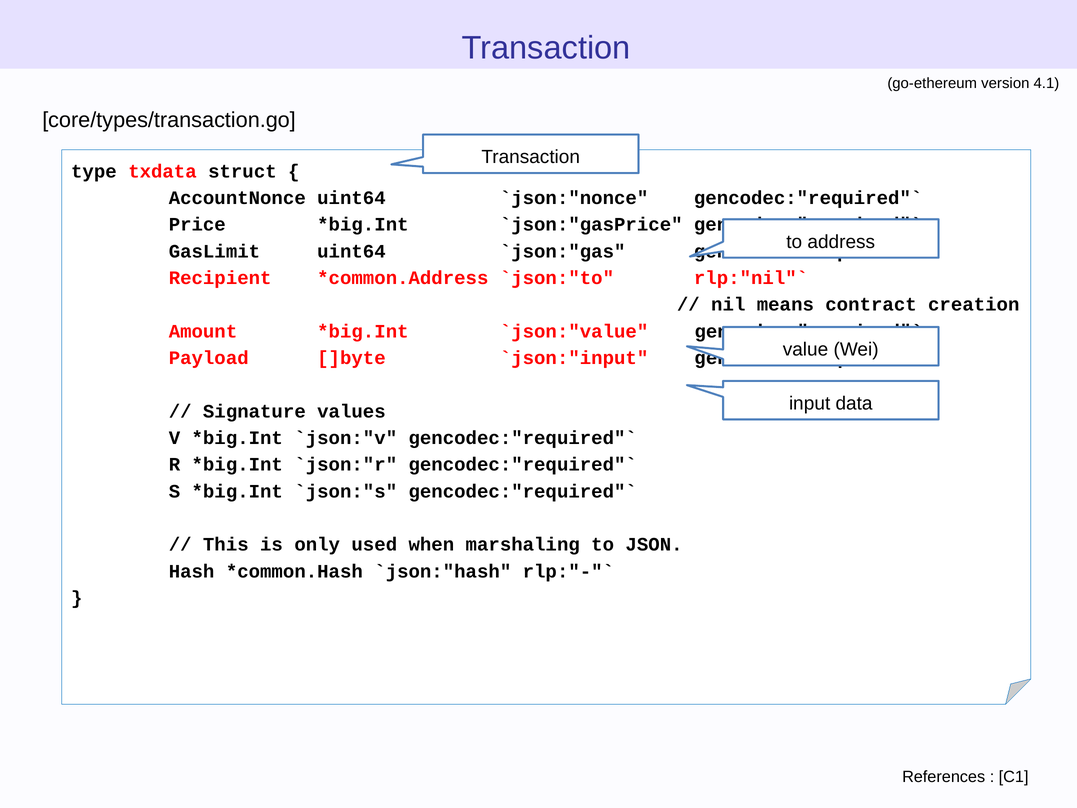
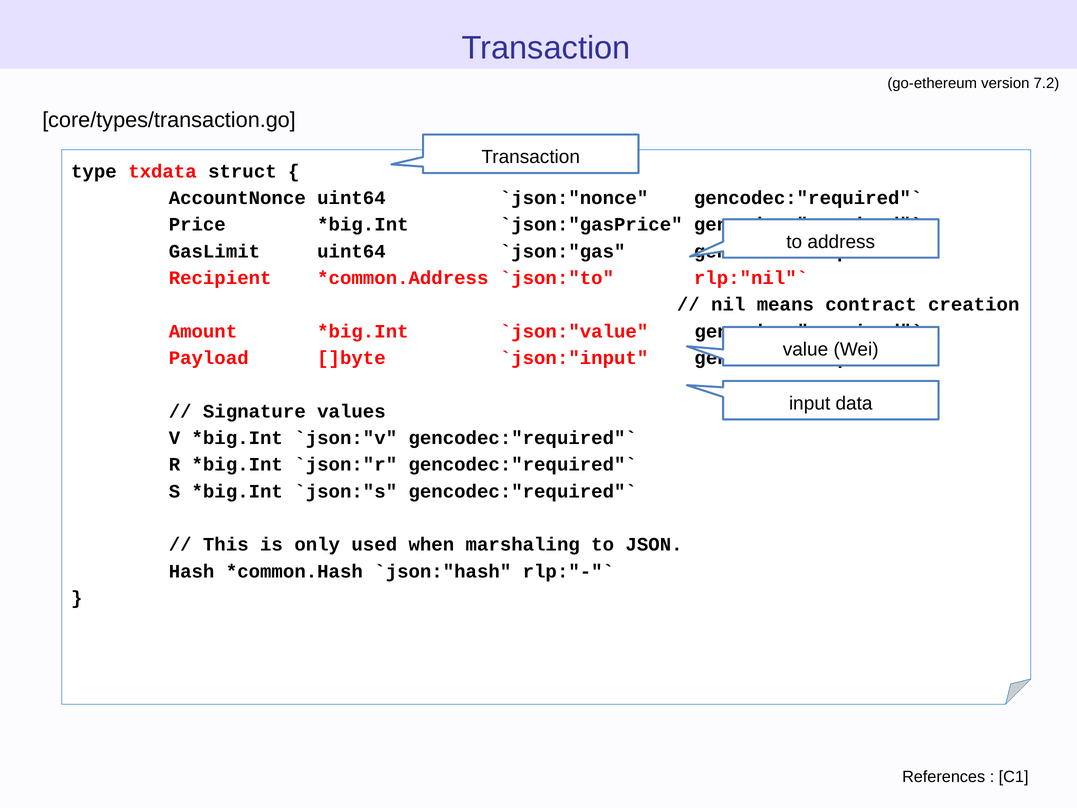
4.1: 4.1 -> 7.2 (1046, 83)
